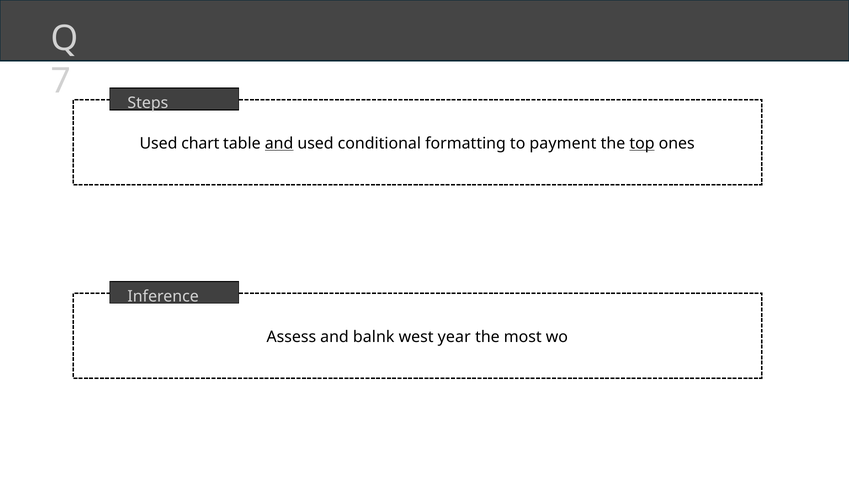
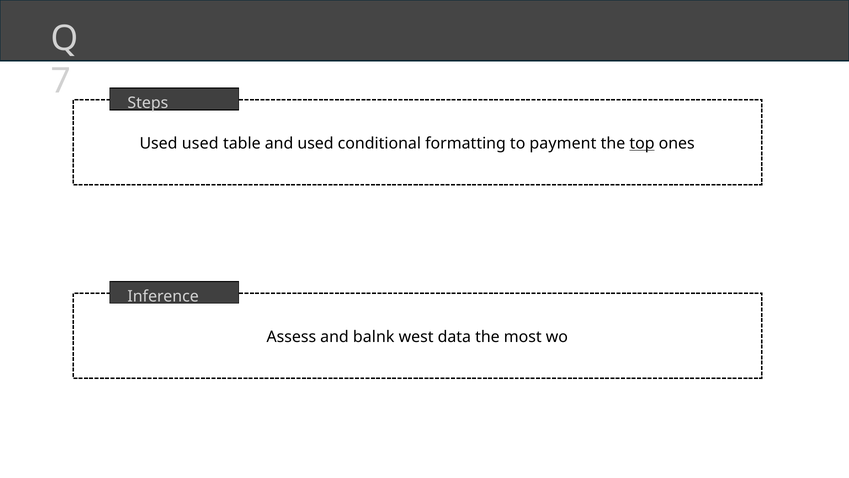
Used chart: chart -> used (200, 143)
and underline: present -> none (279, 143)
year: year -> data (454, 337)
